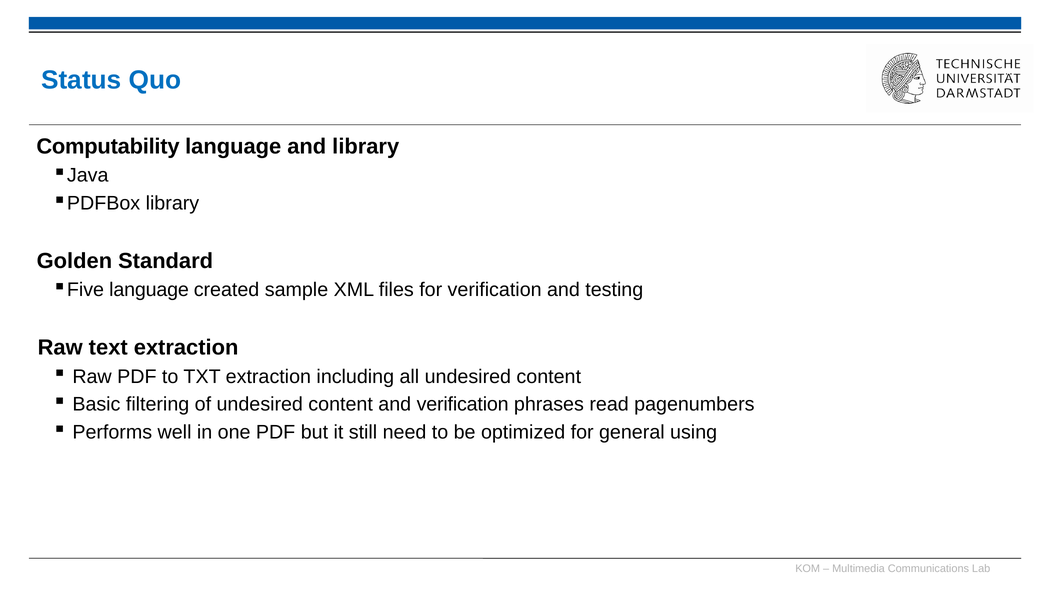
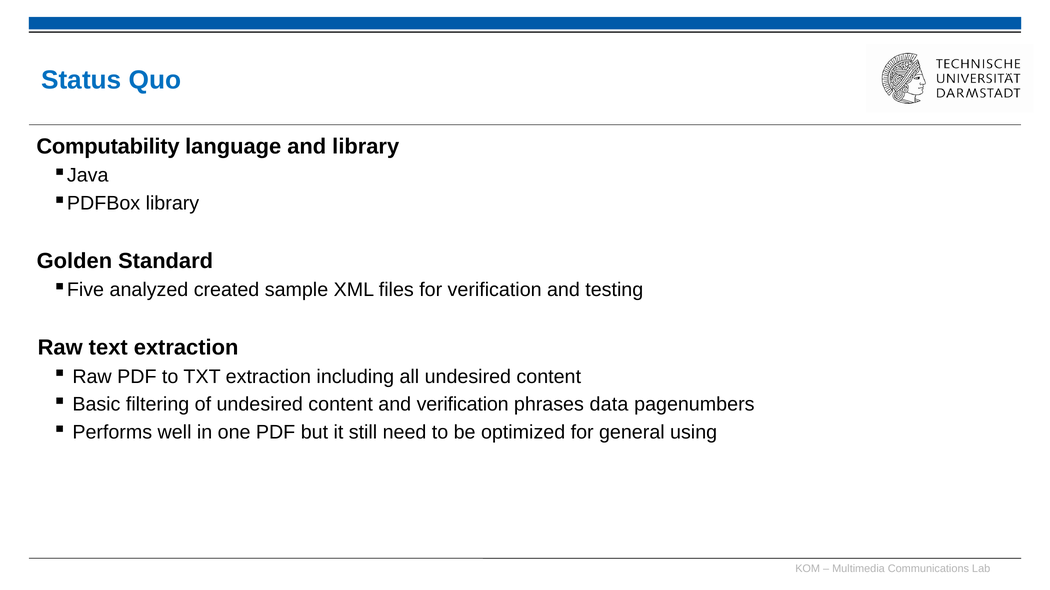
language: language -> analyzed (149, 290)
read: read -> data (609, 405)
